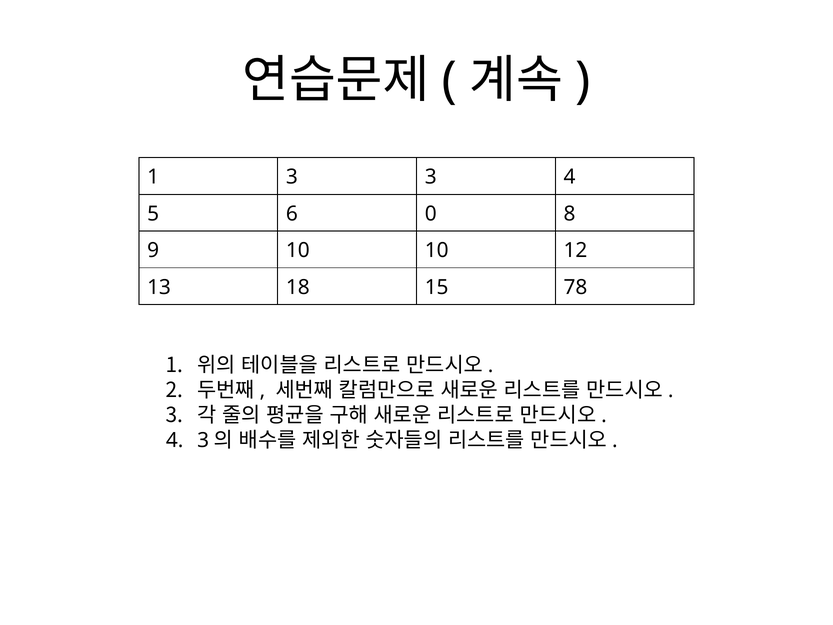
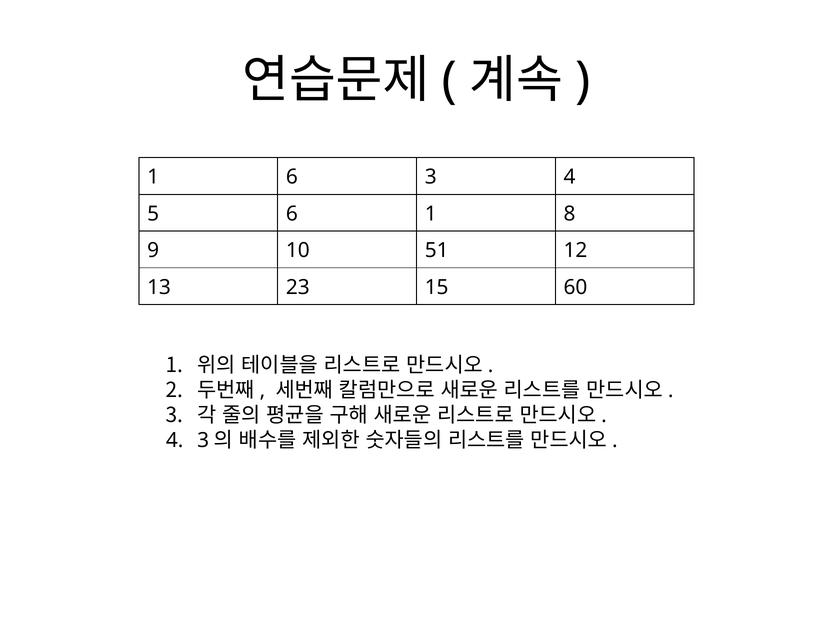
1 3: 3 -> 6 (292, 177)
6 0: 0 -> 1 (431, 214)
10 10: 10 -> 51 (437, 250)
18: 18 -> 23 (298, 287)
78: 78 -> 60 (576, 287)
